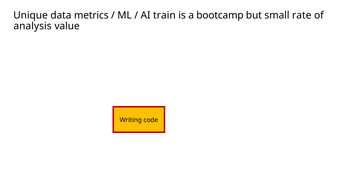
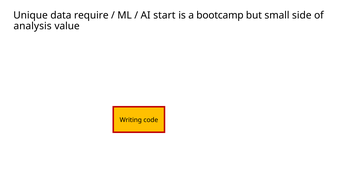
metrics: metrics -> require (91, 15)
train: train -> start (164, 15)
rate: rate -> side (302, 15)
